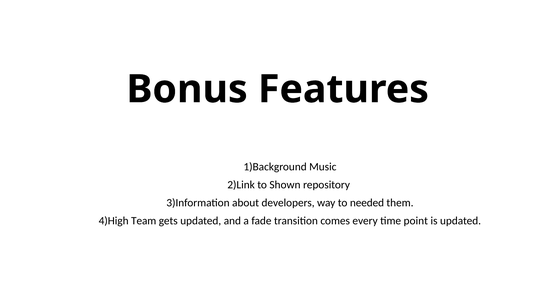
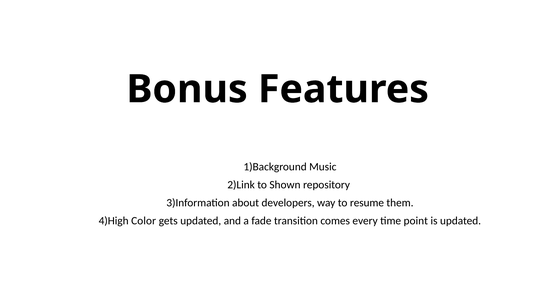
needed: needed -> resume (367, 203)
Team: Team -> Color (144, 221)
